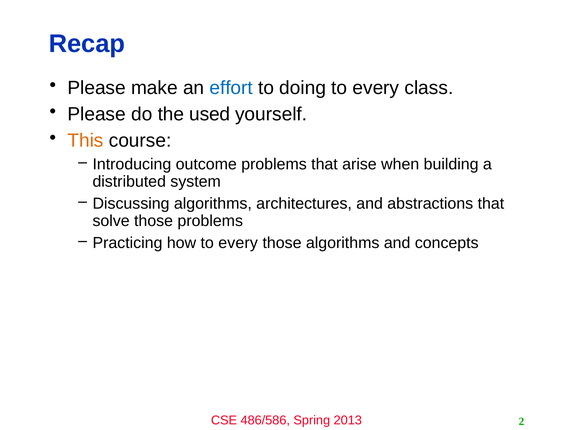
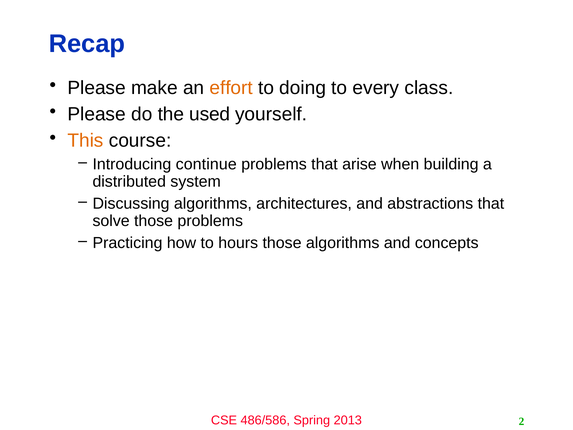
effort colour: blue -> orange (231, 88)
outcome: outcome -> continue (206, 164)
how to every: every -> hours (238, 243)
